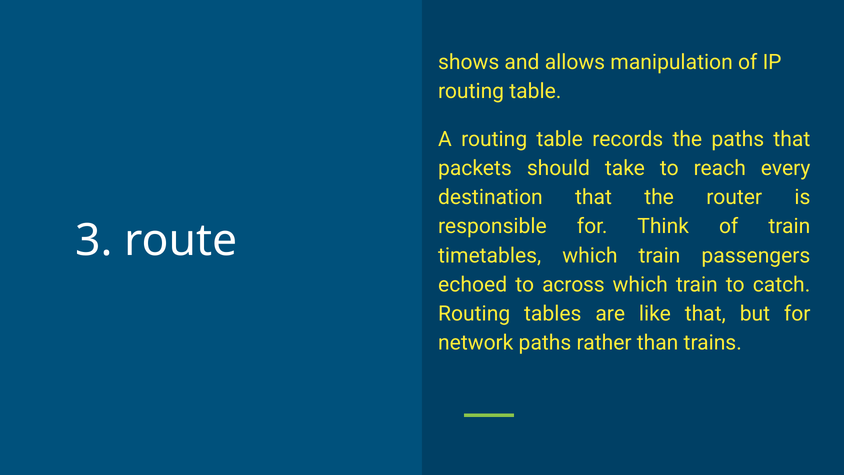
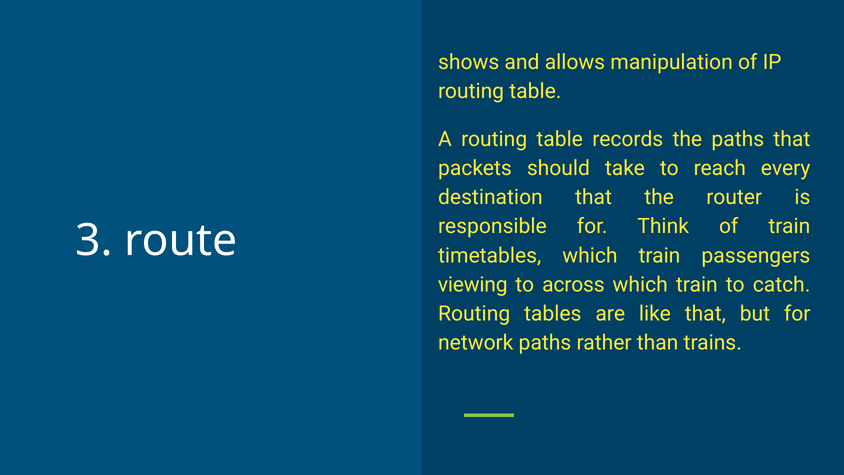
echoed: echoed -> viewing (473, 285)
